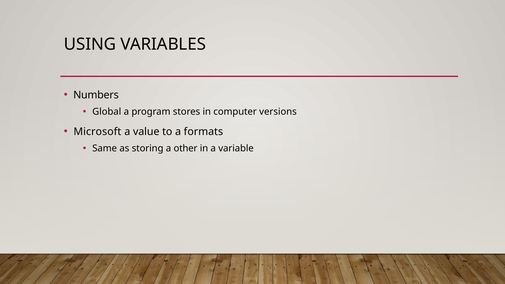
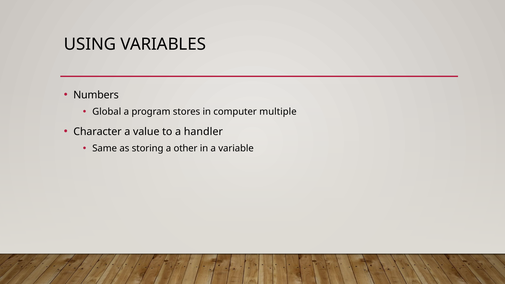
versions: versions -> multiple (278, 112)
Microsoft: Microsoft -> Character (97, 132)
formats: formats -> handler (203, 132)
